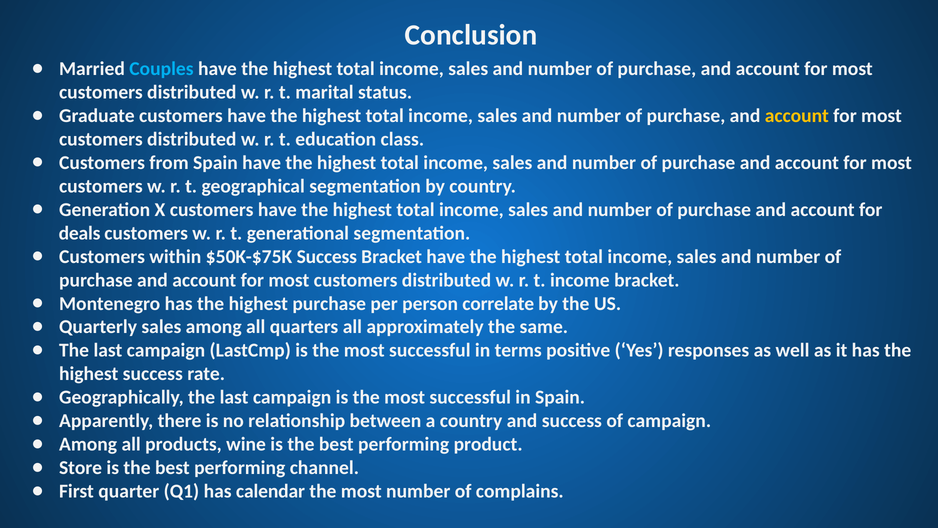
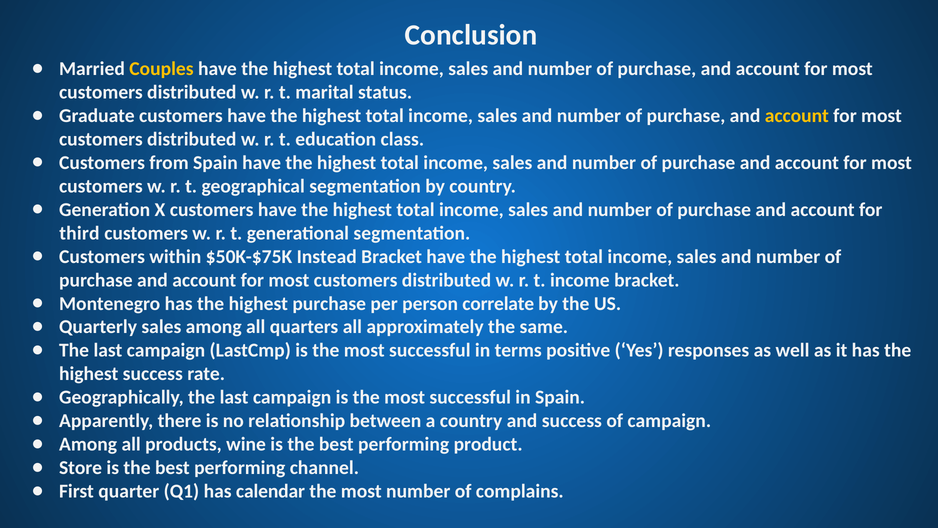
Couples colour: light blue -> yellow (161, 69)
deals: deals -> third (79, 233)
$50K-$75K Success: Success -> Instead (327, 256)
